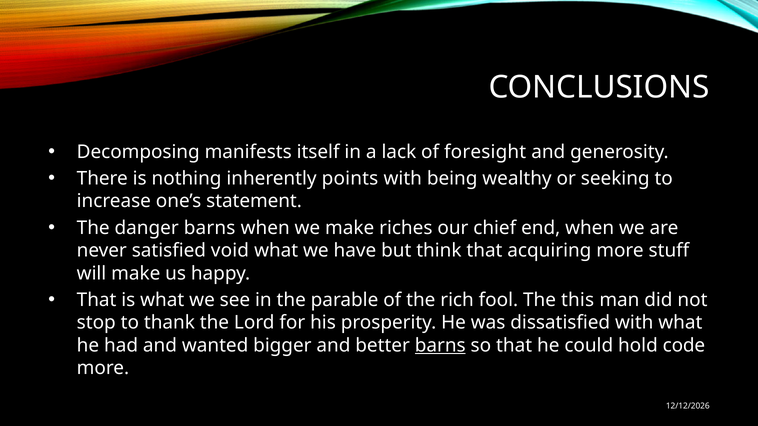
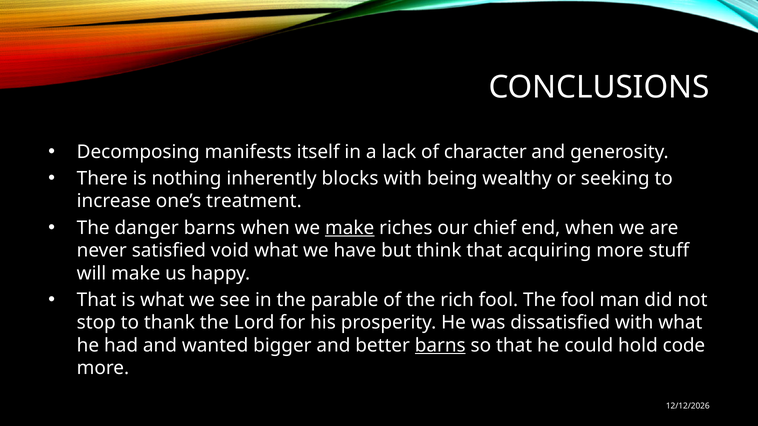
foresight: foresight -> character (485, 152)
points: points -> blocks (350, 179)
statement: statement -> treatment (254, 201)
make underline: none -> present (350, 228)
The this: this -> fool (578, 300)
